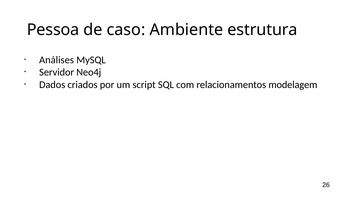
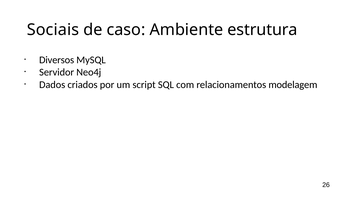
Pessoa: Pessoa -> Sociais (53, 30)
Análises: Análises -> Diversos (57, 60)
